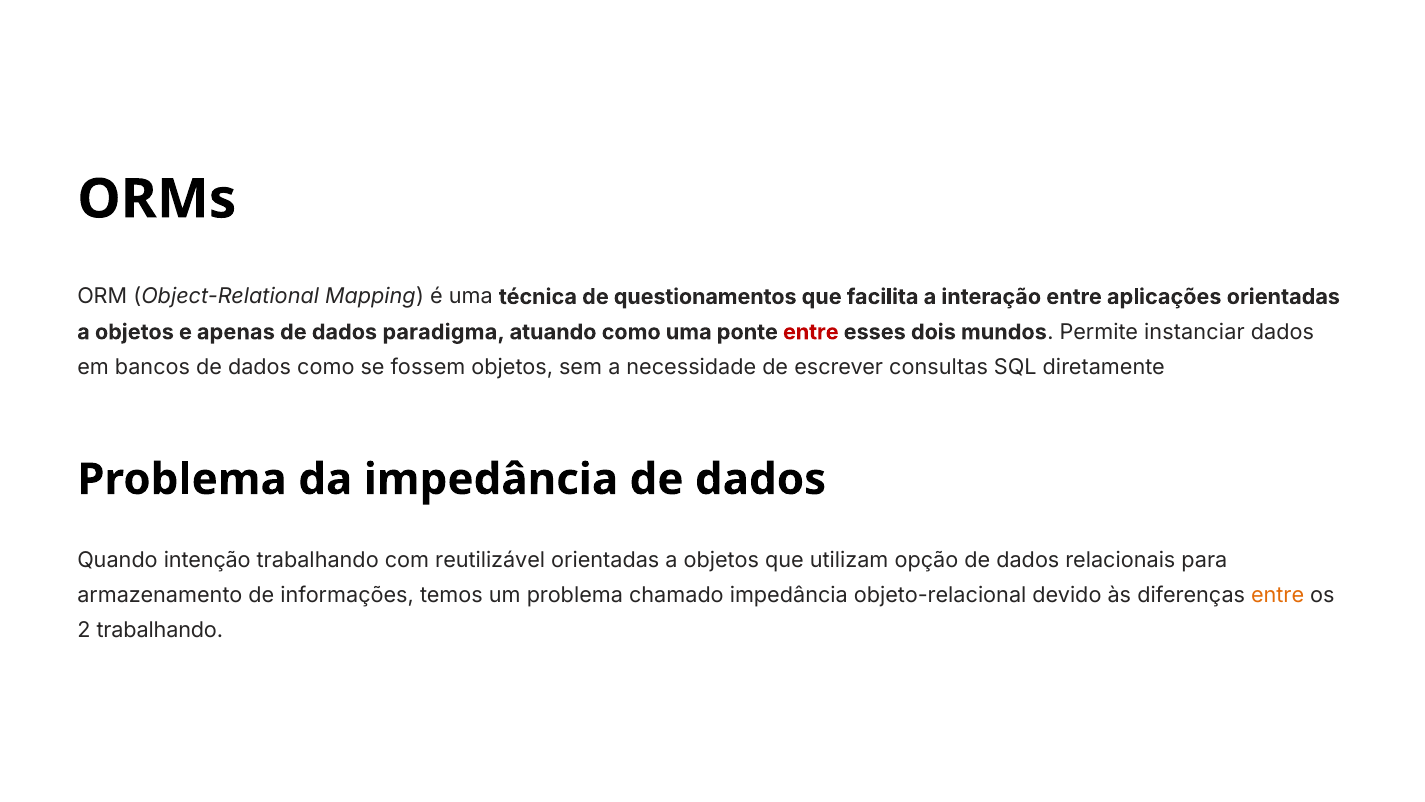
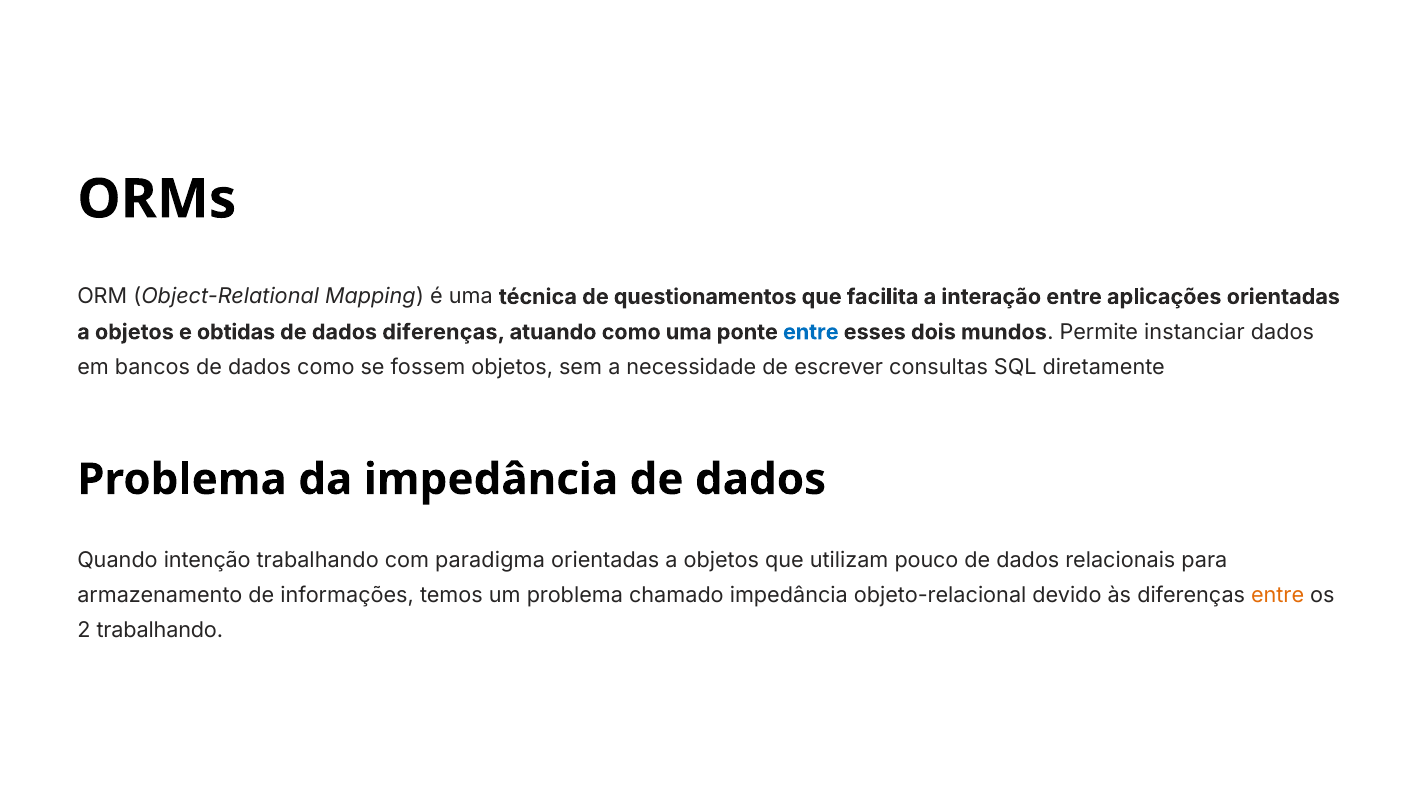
apenas: apenas -> obtidas (236, 332)
dados paradigma: paradigma -> diferenças (444, 332)
entre colour: red -> blue (811, 332)
reutilizável: reutilizável -> paradigma (490, 560)
opção: opção -> pouco (926, 560)
